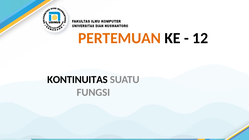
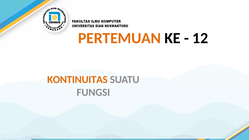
KONTINUITAS colour: black -> orange (77, 80)
